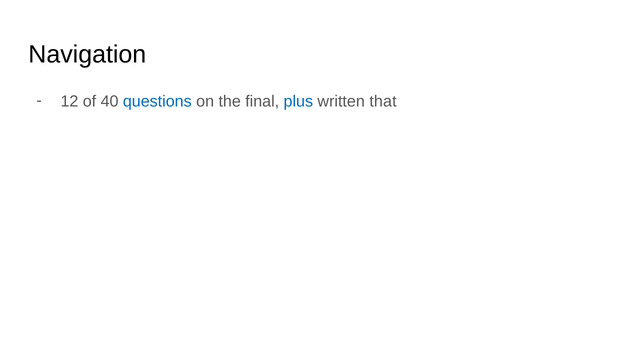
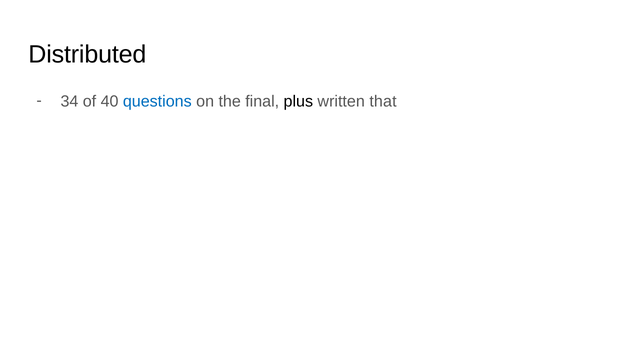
Navigation: Navigation -> Distributed (87, 54)
12: 12 -> 34 (69, 101)
plus colour: blue -> black (298, 101)
